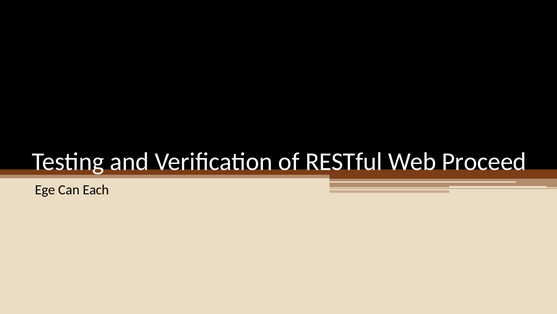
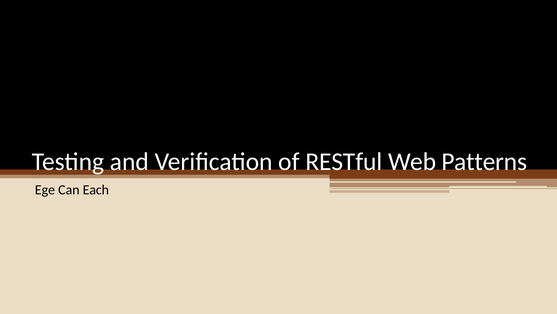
Proceed: Proceed -> Patterns (484, 161)
